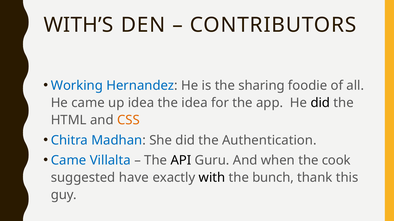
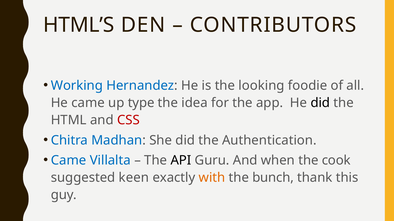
WITH’S: WITH’S -> HTML’S (79, 25)
sharing: sharing -> looking (261, 86)
up idea: idea -> type (141, 103)
CSS colour: orange -> red (128, 120)
have: have -> keen (134, 178)
with colour: black -> orange (212, 178)
